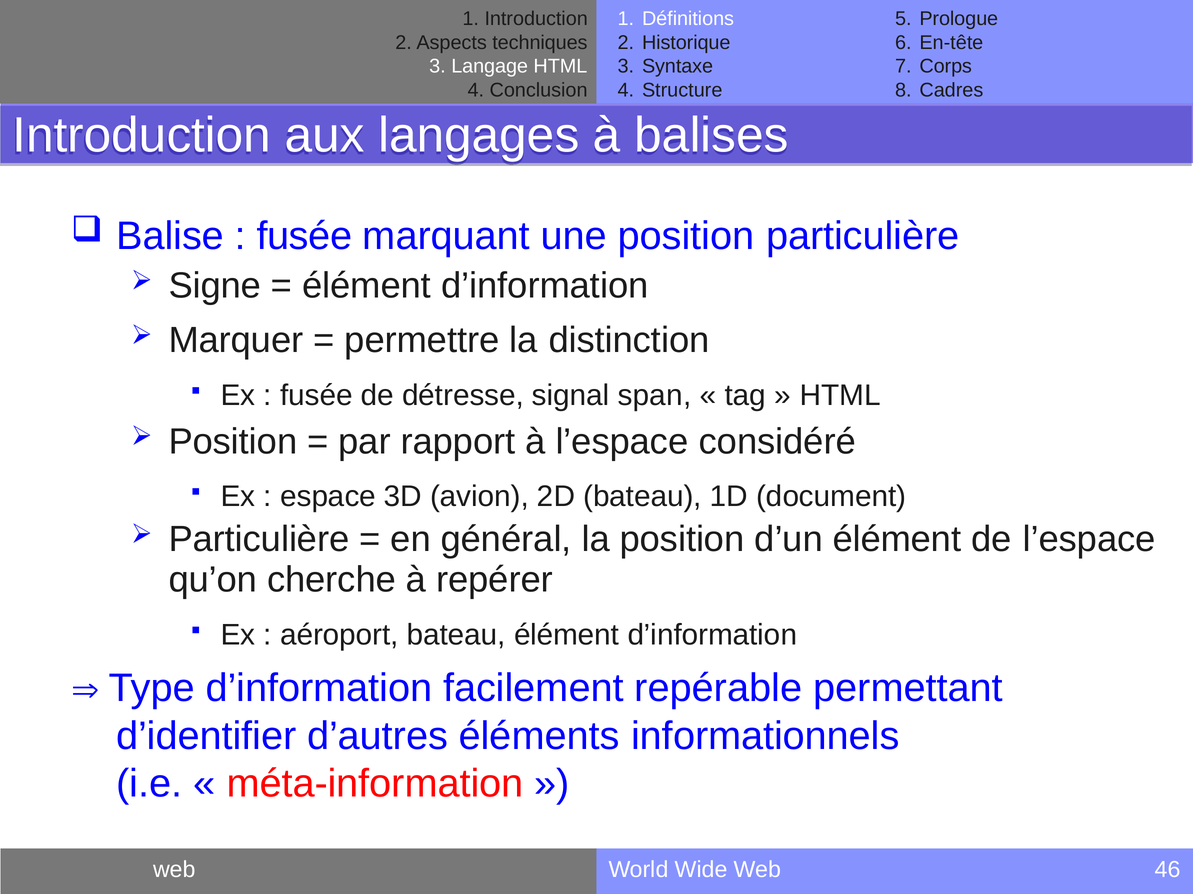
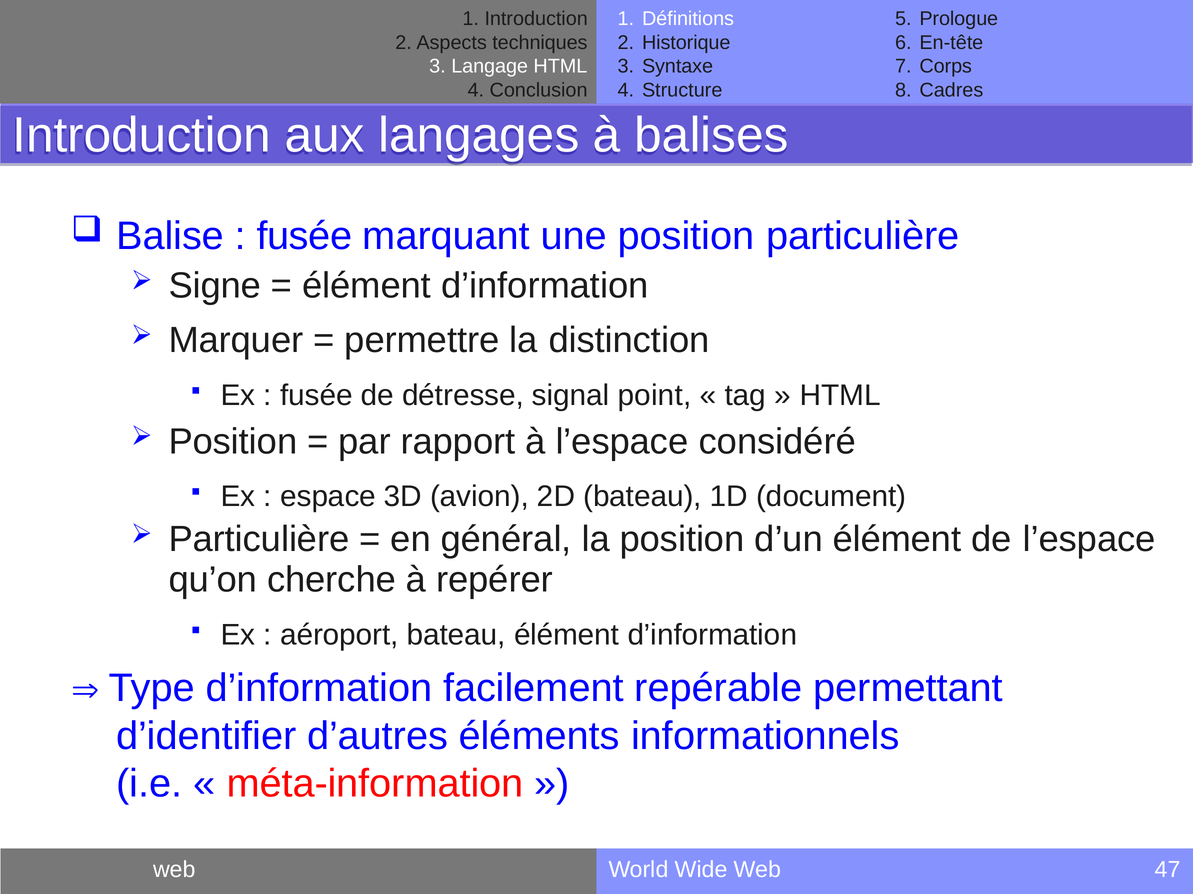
span: span -> point (654, 396)
46: 46 -> 47 (1168, 870)
